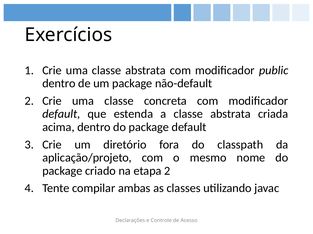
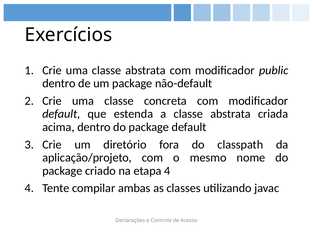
etapa 2: 2 -> 4 (167, 171)
